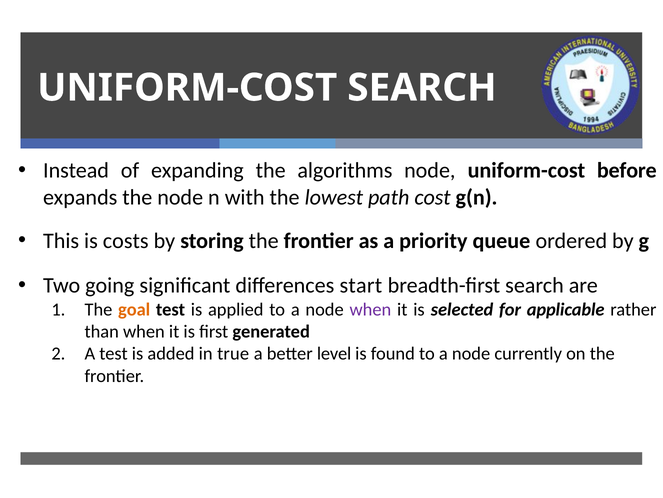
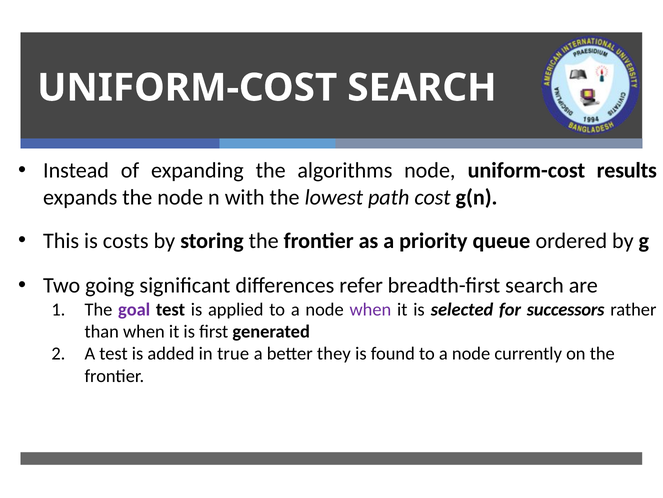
before: before -> results (627, 170)
start: start -> refer (361, 285)
goal colour: orange -> purple (134, 309)
applicable: applicable -> successors (566, 309)
level: level -> they (334, 353)
